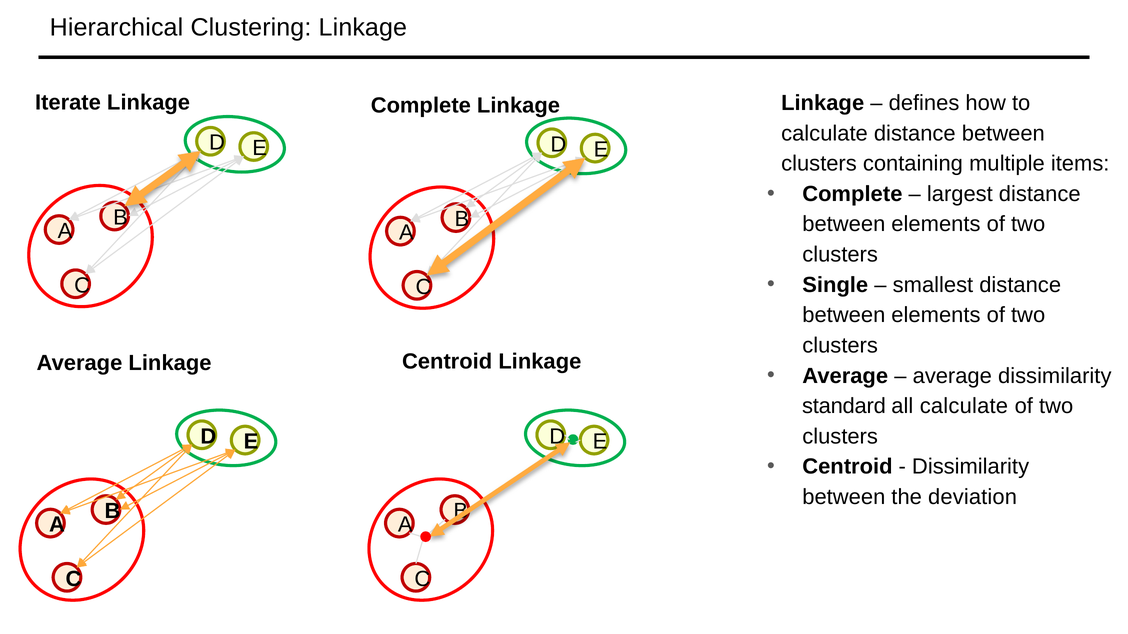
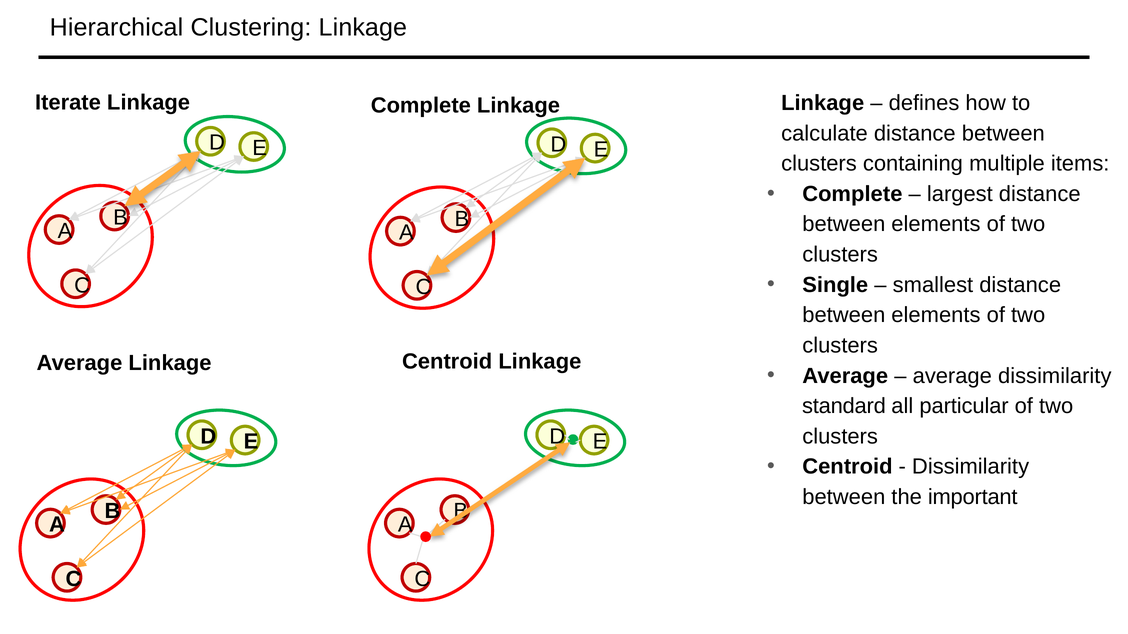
all calculate: calculate -> particular (964, 406)
deviation: deviation -> important (973, 497)
